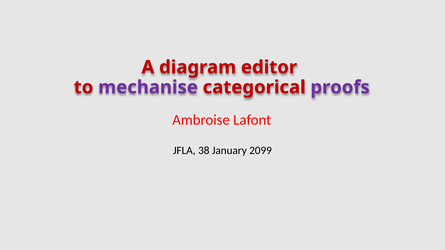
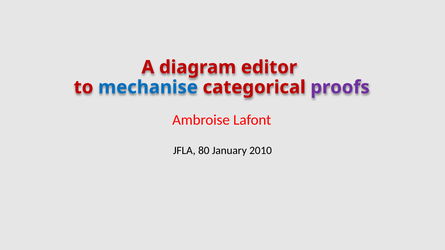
mechanise colour: purple -> blue (148, 87)
38: 38 -> 80 (204, 151)
2099: 2099 -> 2010 (261, 151)
